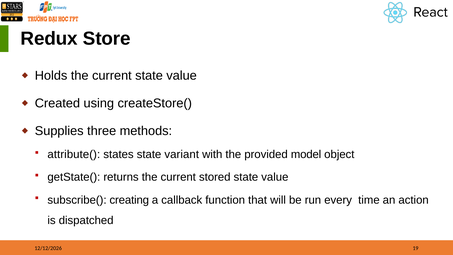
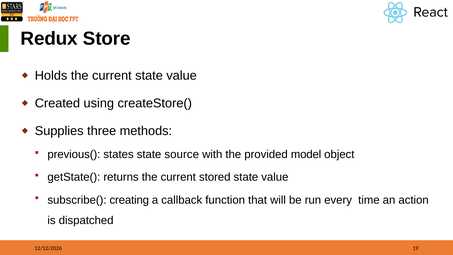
attribute(: attribute( -> previous( (74, 154)
variant: variant -> source (182, 154)
